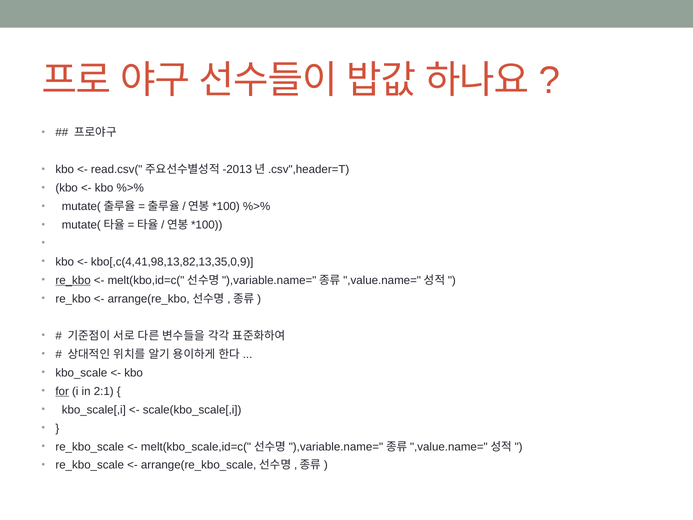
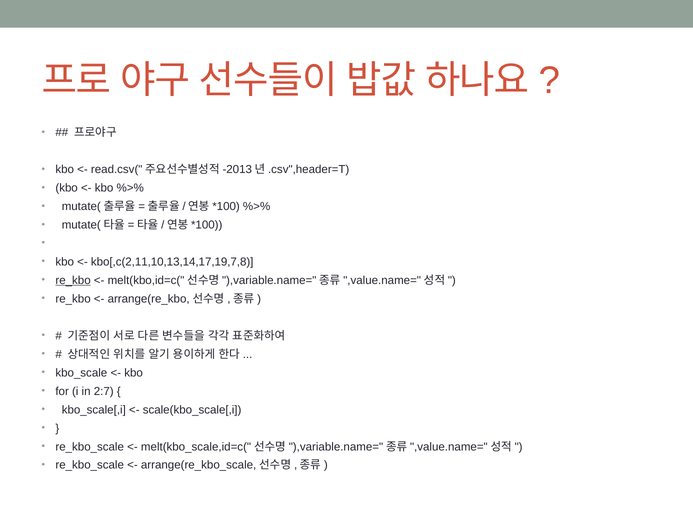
kbo[,c(4,41,98,13,82,13,35,0,9: kbo[,c(4,41,98,13,82,13,35,0,9 -> kbo[,c(2,11,10,13,14,17,19,7,8 (172, 262)
for underline: present -> none (62, 391)
2:1: 2:1 -> 2:7 (104, 391)
